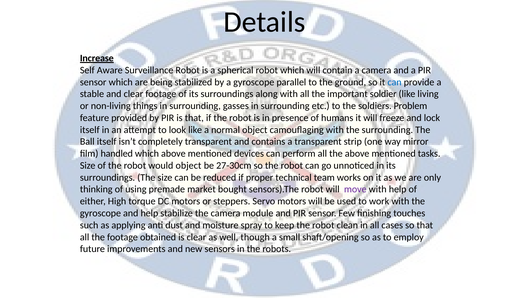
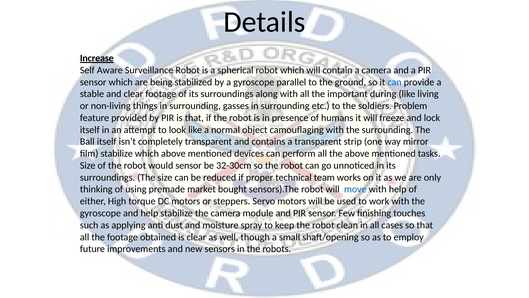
soldier: soldier -> during (383, 94)
film handled: handled -> stabilize (117, 153)
would object: object -> sensor (189, 165)
27-30cm: 27-30cm -> 32-30cm (234, 165)
move colour: purple -> blue (355, 189)
